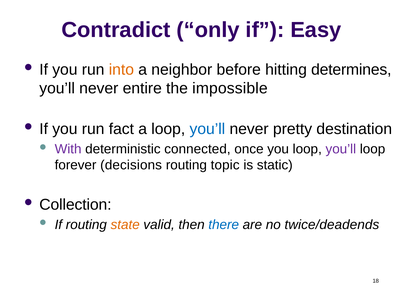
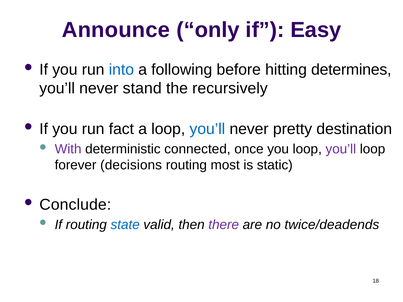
Contradict: Contradict -> Announce (116, 30)
into colour: orange -> blue (121, 70)
neighbor: neighbor -> following (182, 70)
entire: entire -> stand (142, 88)
impossible: impossible -> recursively (230, 88)
topic: topic -> most (225, 165)
Collection: Collection -> Conclude (75, 205)
state colour: orange -> blue (125, 225)
there colour: blue -> purple (224, 225)
